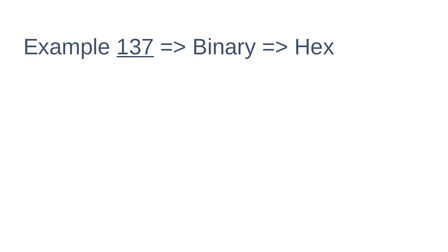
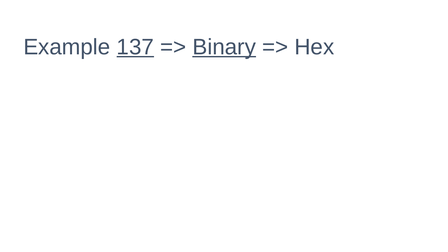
Binary underline: none -> present (224, 47)
